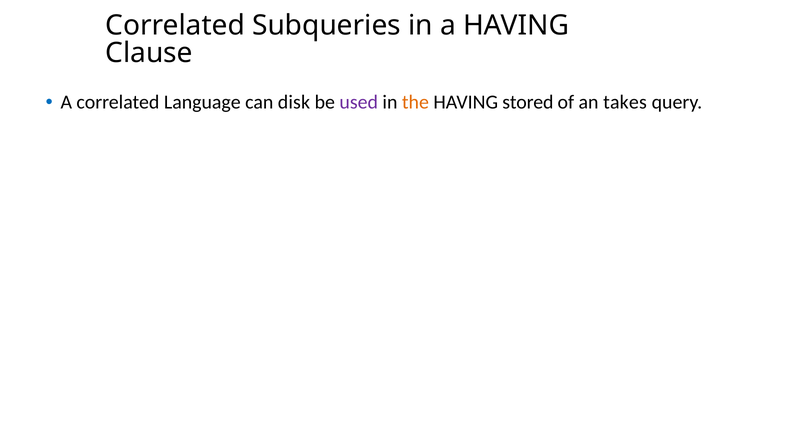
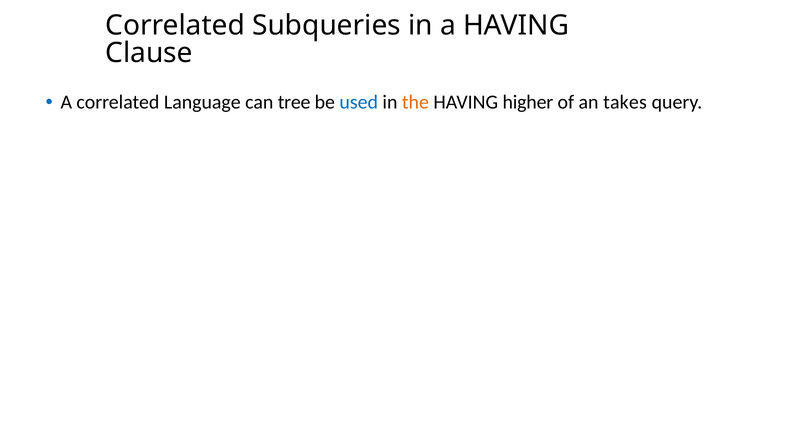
disk: disk -> tree (294, 102)
used colour: purple -> blue (359, 102)
stored: stored -> higher (528, 102)
